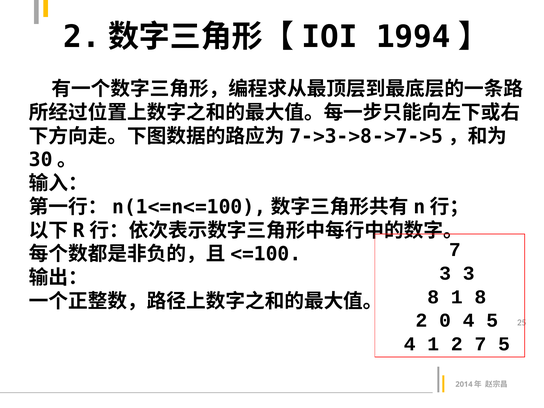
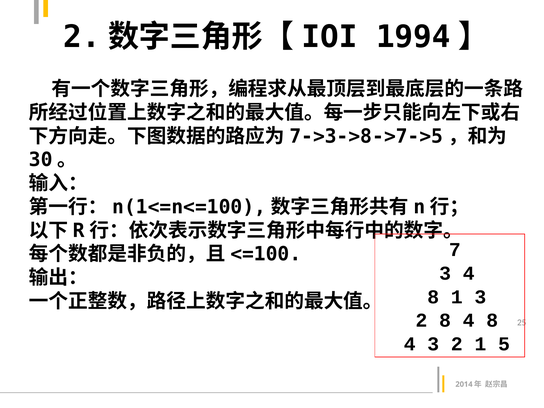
3 3: 3 -> 4 (469, 273)
1 8: 8 -> 3 (480, 297)
2 0: 0 -> 8 (445, 320)
5: 5 -> 8 (492, 320)
4 1: 1 -> 3 (433, 344)
2 7: 7 -> 1 (480, 344)
